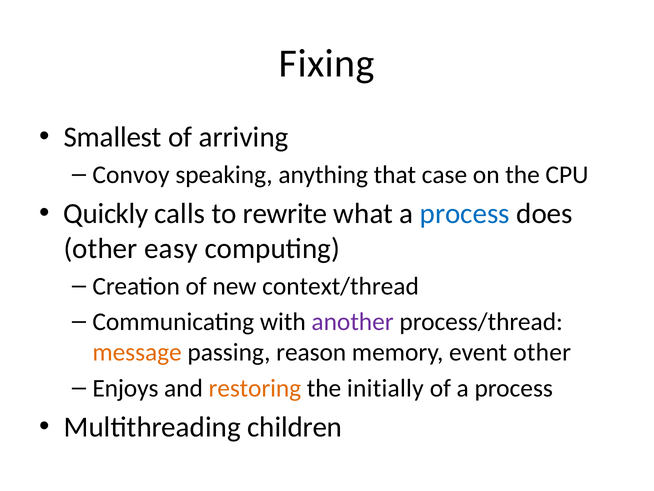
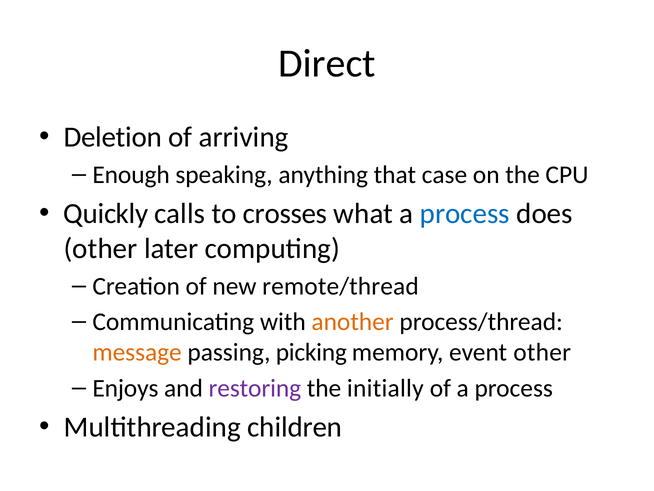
Fixing: Fixing -> Direct (327, 63)
Smallest: Smallest -> Deletion (113, 137)
Convoy: Convoy -> Enough (131, 175)
rewrite: rewrite -> crosses (285, 214)
easy: easy -> later (171, 248)
context/thread: context/thread -> remote/thread (340, 286)
another colour: purple -> orange (353, 322)
reason: reason -> picking (311, 352)
restoring colour: orange -> purple (255, 388)
